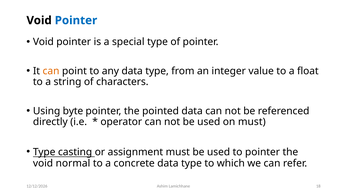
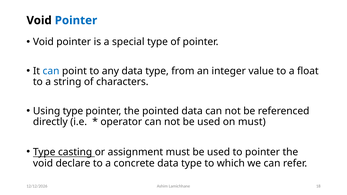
can colour: orange -> blue (51, 71)
Using byte: byte -> type (73, 111)
normal: normal -> declare (73, 163)
